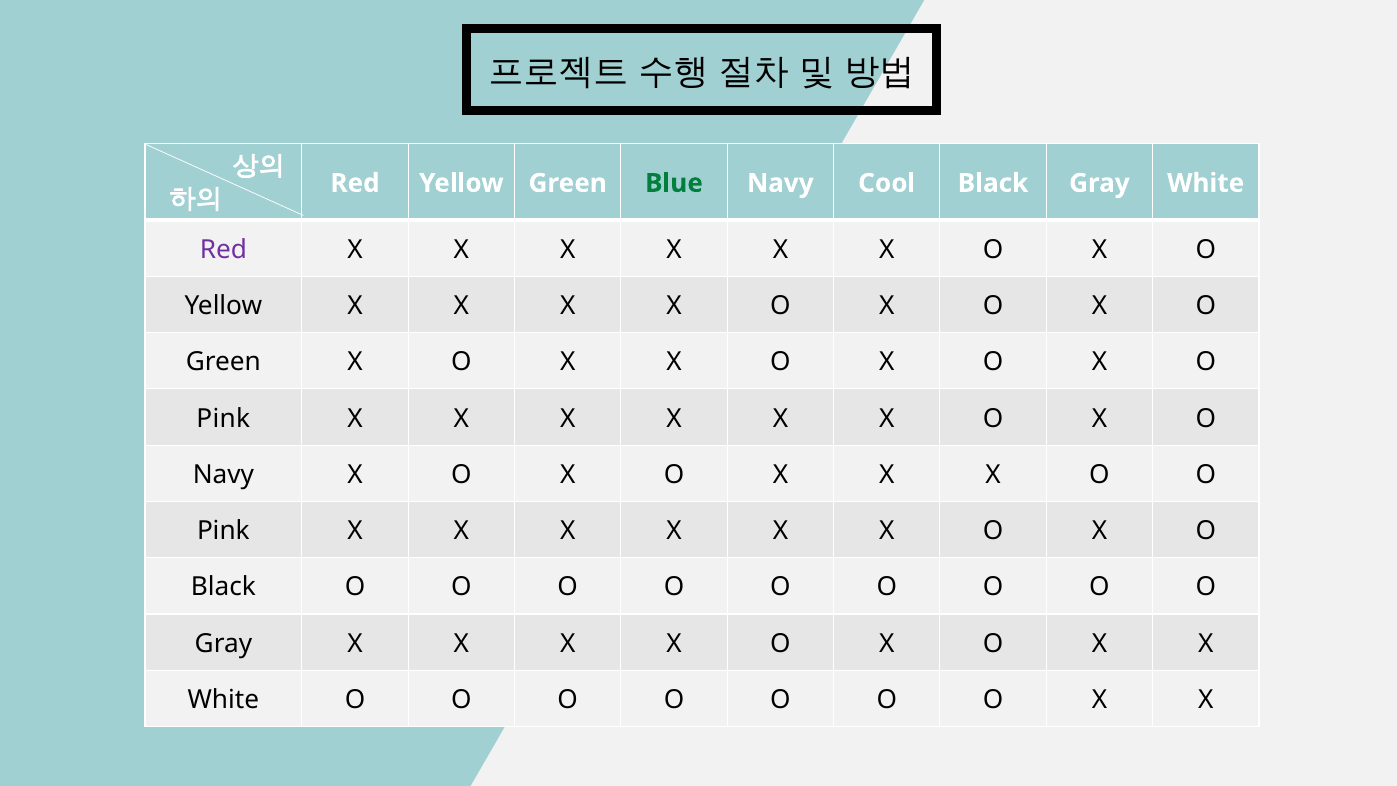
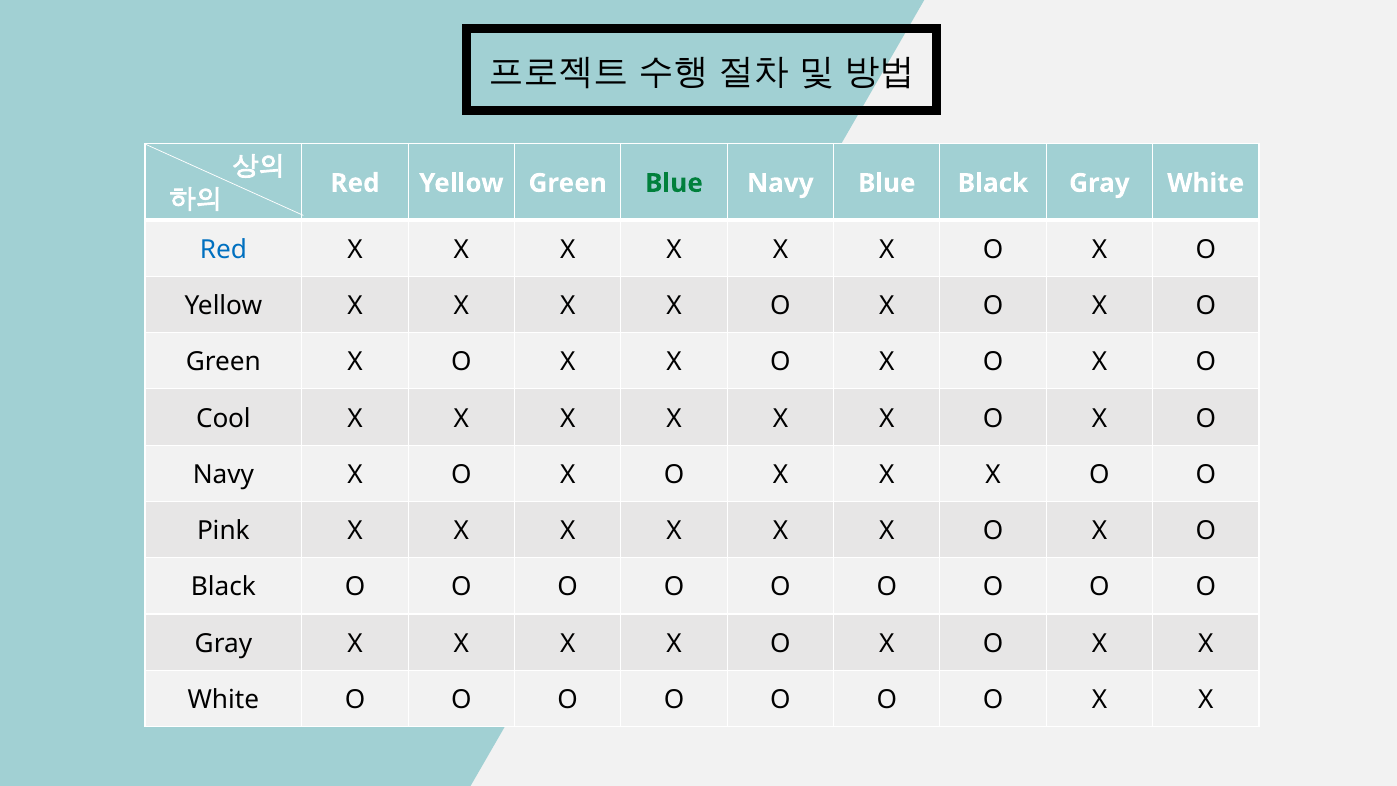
Navy Cool: Cool -> Blue (887, 183)
Red colour: purple -> blue (223, 250)
Pink: Pink -> Cool (223, 418)
